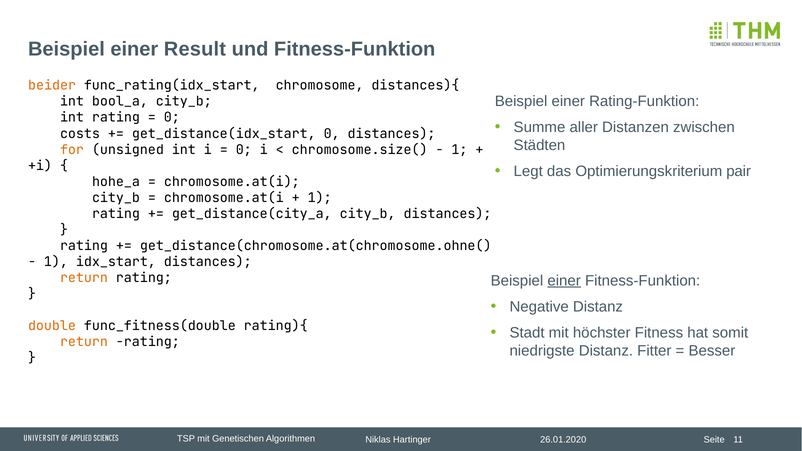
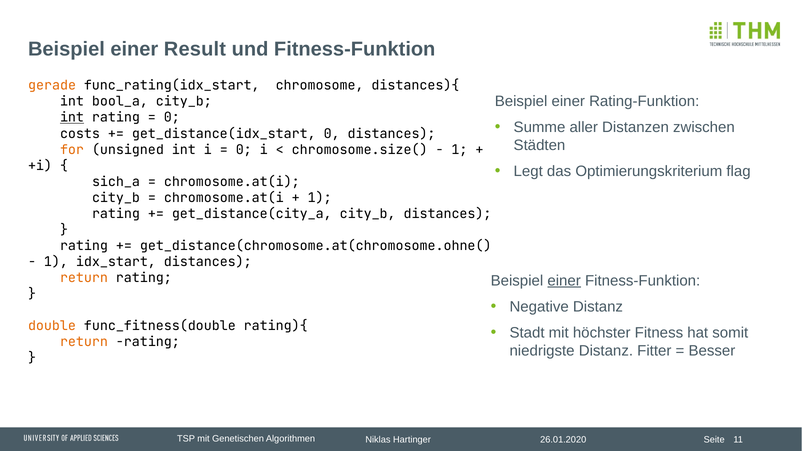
beider: beider -> gerade (52, 86)
int underline: none -> present (72, 118)
pair: pair -> flag (739, 172)
hohe_a: hohe_a -> sich_a (116, 182)
